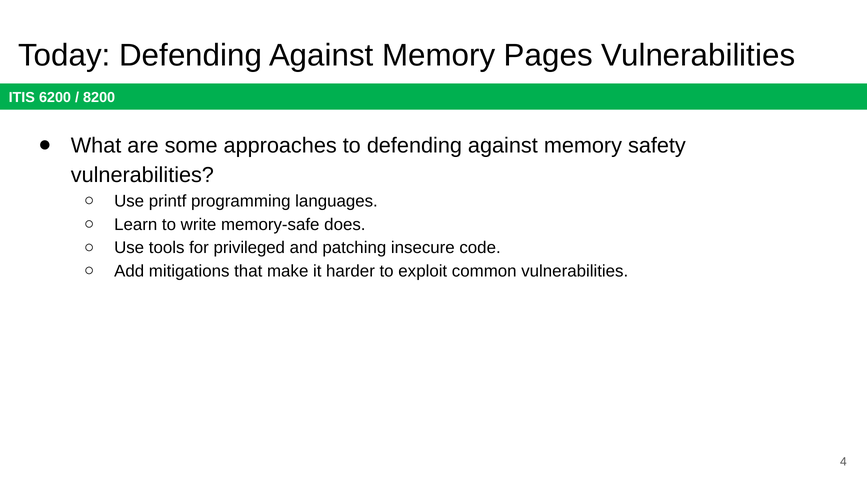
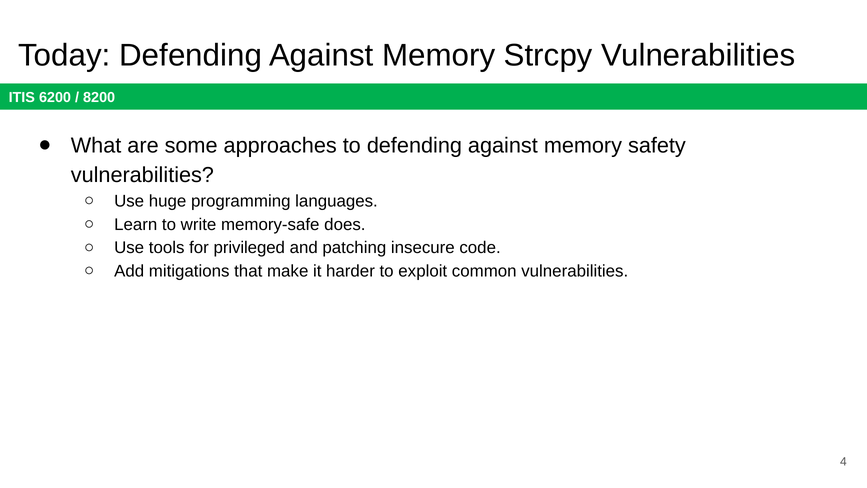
Pages: Pages -> Strcpy (548, 55)
printf: printf -> huge (168, 201)
